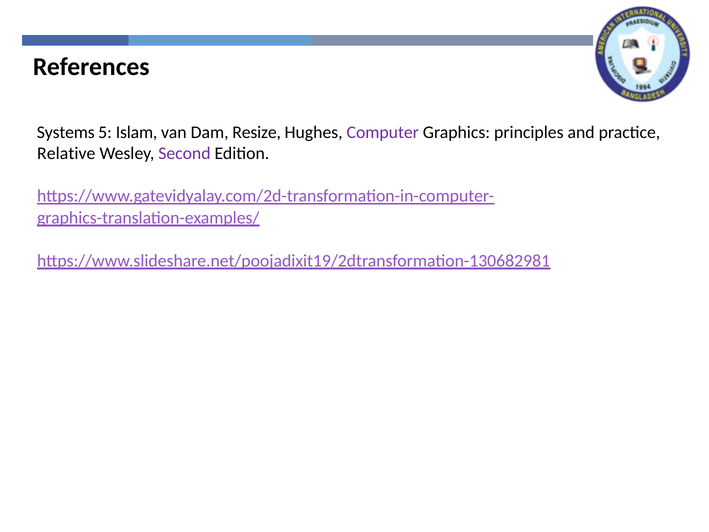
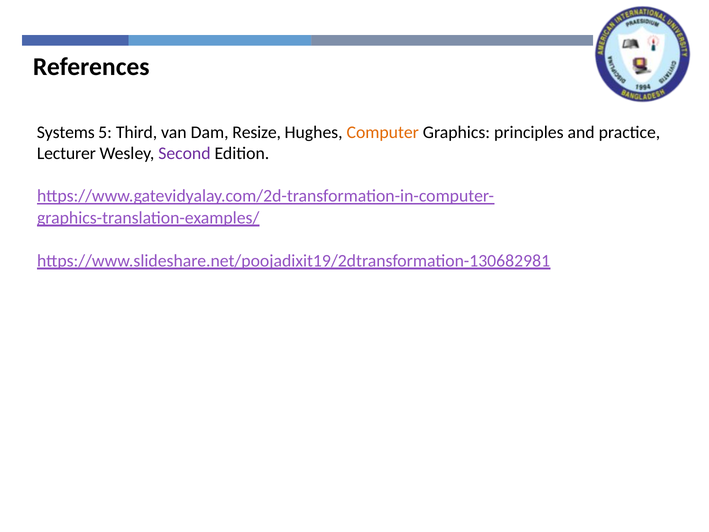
Islam: Islam -> Third (137, 132)
Computer colour: purple -> orange (383, 132)
Relative: Relative -> Lecturer (66, 153)
